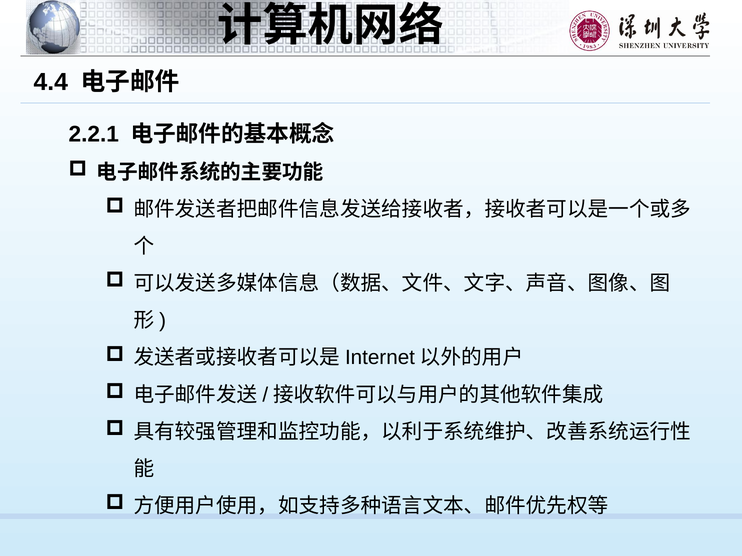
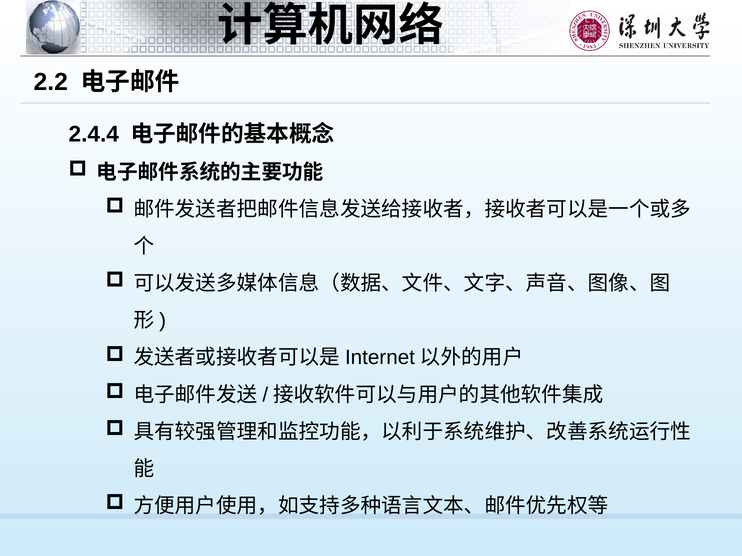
4.4: 4.4 -> 2.2 (51, 82)
2.2.1: 2.2.1 -> 2.4.4 (94, 134)
